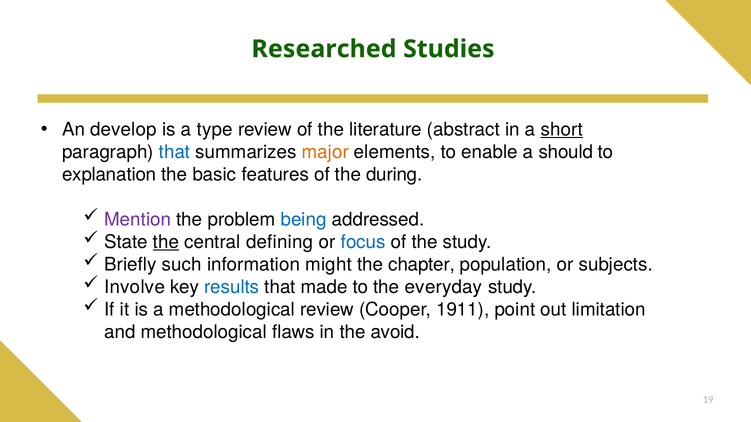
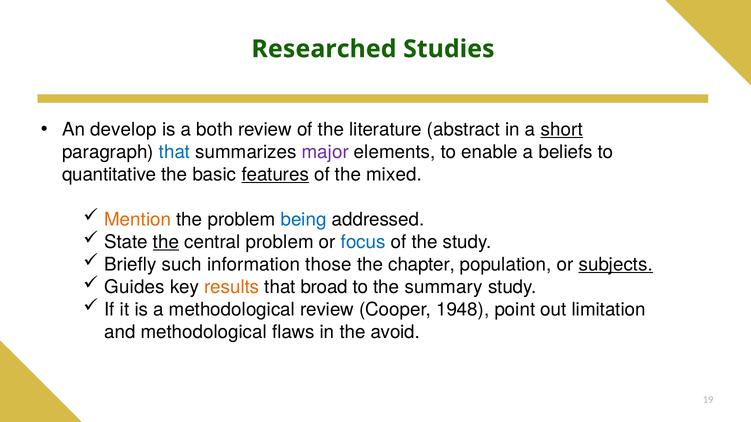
type: type -> both (215, 130)
major colour: orange -> purple (325, 152)
should: should -> beliefs (566, 152)
explanation: explanation -> quantitative (109, 175)
features underline: none -> present (275, 175)
during: during -> mixed (394, 175)
Mention colour: purple -> orange (138, 220)
central defining: defining -> problem (280, 242)
might: might -> those (329, 265)
subjects underline: none -> present (616, 265)
Involve: Involve -> Guides (135, 287)
results colour: blue -> orange (232, 287)
made: made -> broad (324, 287)
everyday: everyday -> summary (444, 287)
1911: 1911 -> 1948 (463, 310)
